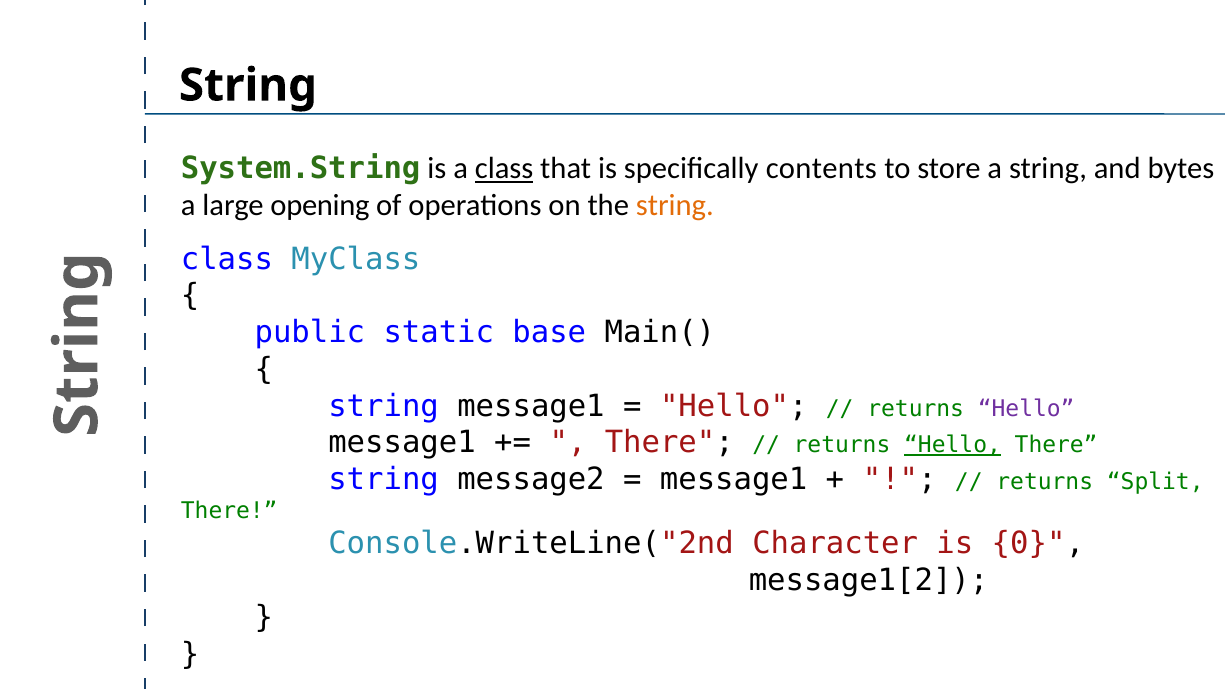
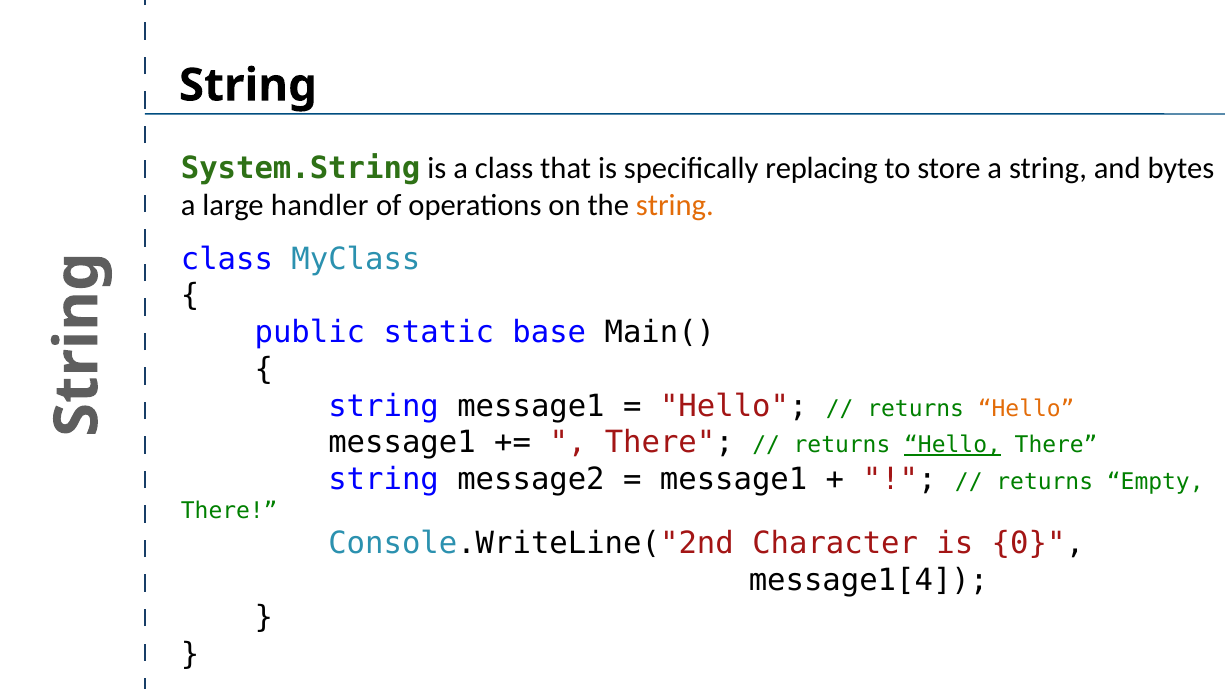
class underline: present -> none (504, 168)
contents: contents -> replacing (822, 168)
opening: opening -> handler (320, 205)
Hello colour: purple -> orange (1026, 408)
Split: Split -> Empty (1155, 482)
message1[2: message1[2 -> message1[4 (869, 581)
